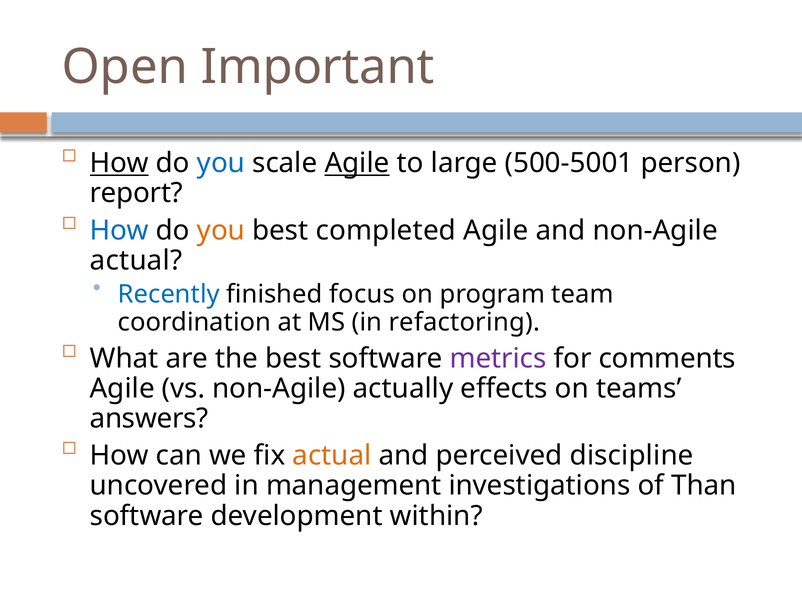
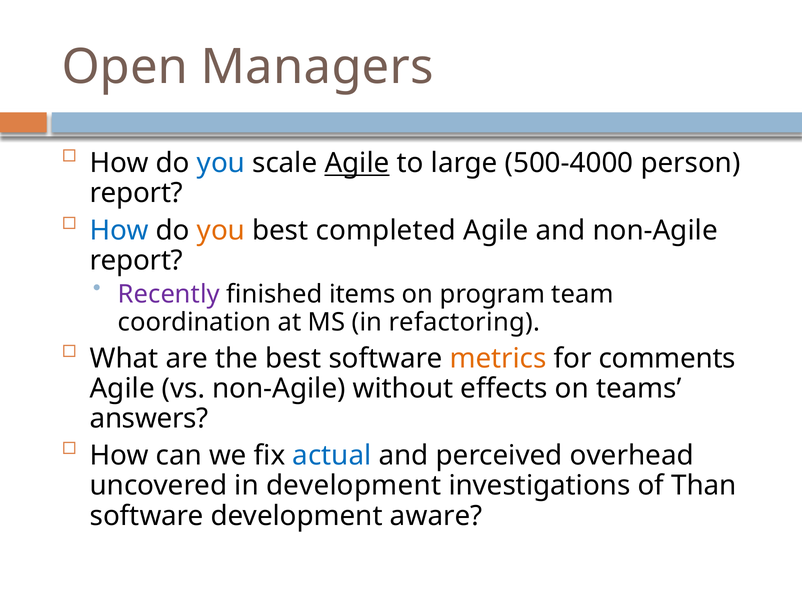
Important: Important -> Managers (317, 67)
How underline: present -> none (119, 163)
500-5001: 500-5001 -> 500-4000 (569, 163)
actual: actual -> report (136, 260)
Recently colour: blue -> purple (169, 294)
focus: focus -> items (362, 294)
metrics colour: purple -> orange (498, 358)
actually: actually -> without (403, 388)
actual colour: orange -> blue (332, 455)
discipline: discipline -> overhead (632, 455)
in management: management -> development (354, 485)
within: within -> aware (436, 515)
